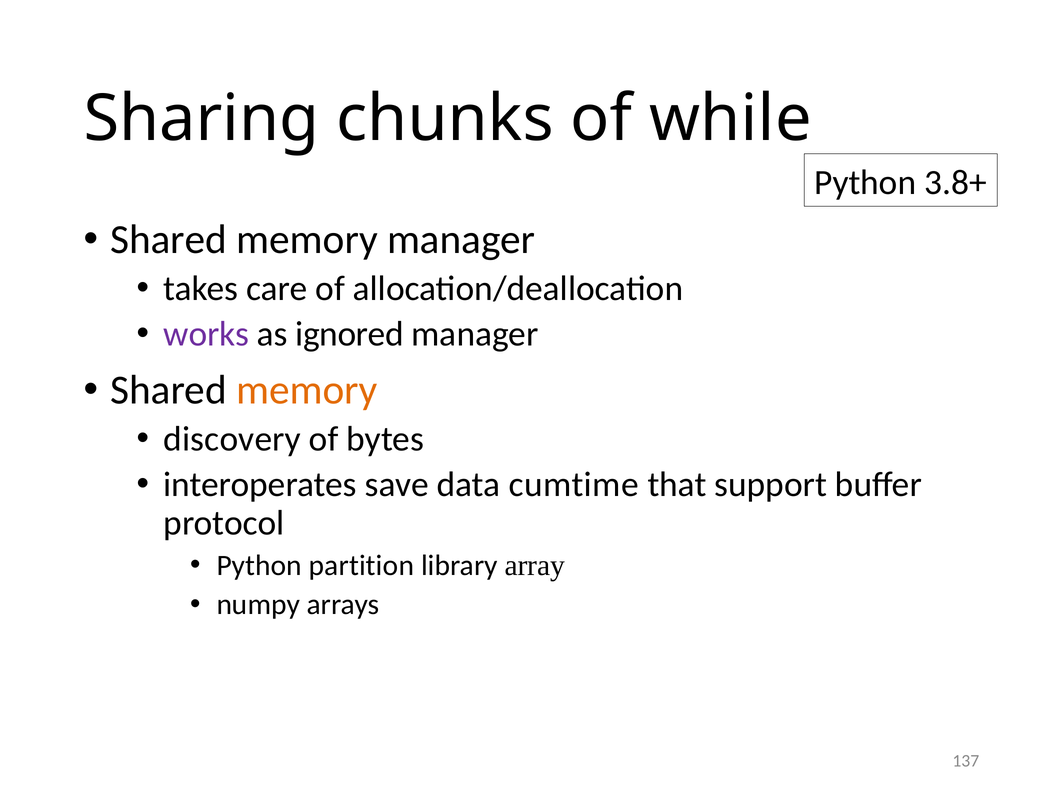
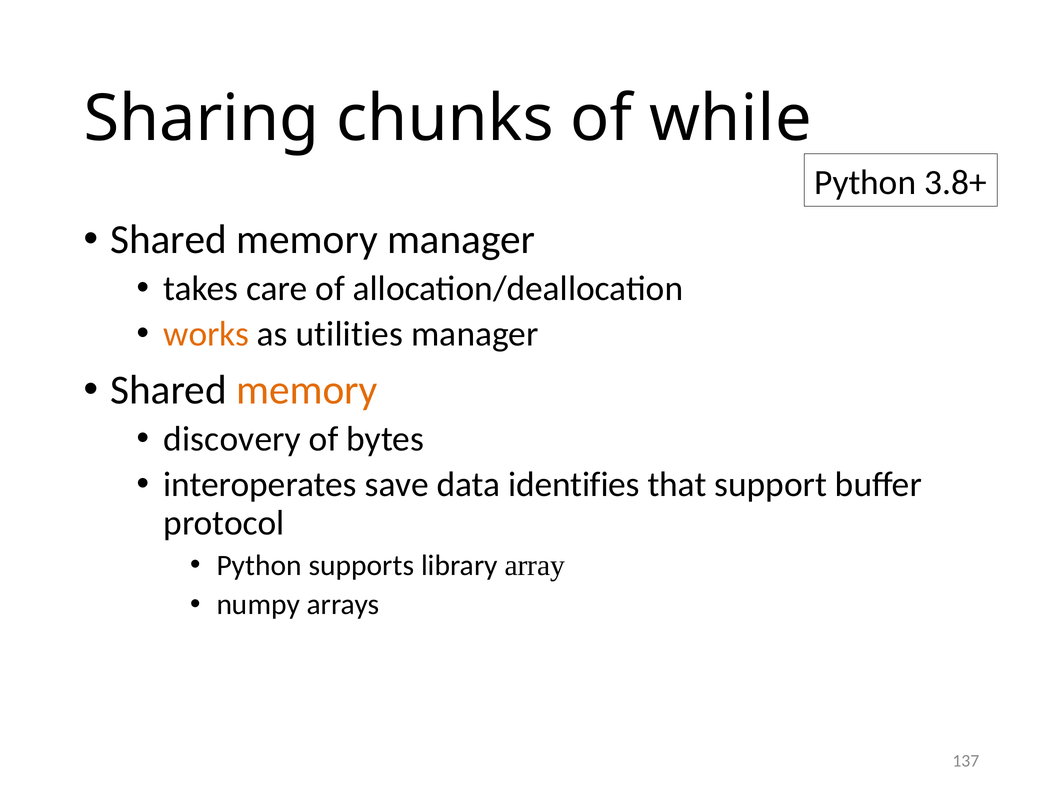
works colour: purple -> orange (206, 334)
ignored: ignored -> utilities (349, 334)
cumtime: cumtime -> identifies (574, 485)
partition: partition -> supports (361, 565)
